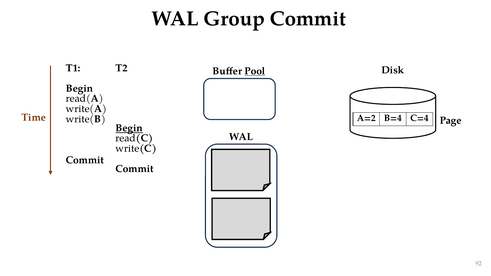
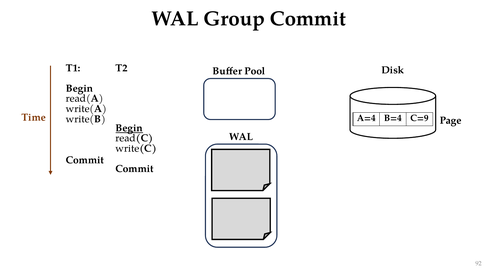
Pool underline: present -> none (255, 71)
A=2: A=2 -> A=4 (366, 118)
C=4: C=4 -> C=9 (419, 118)
